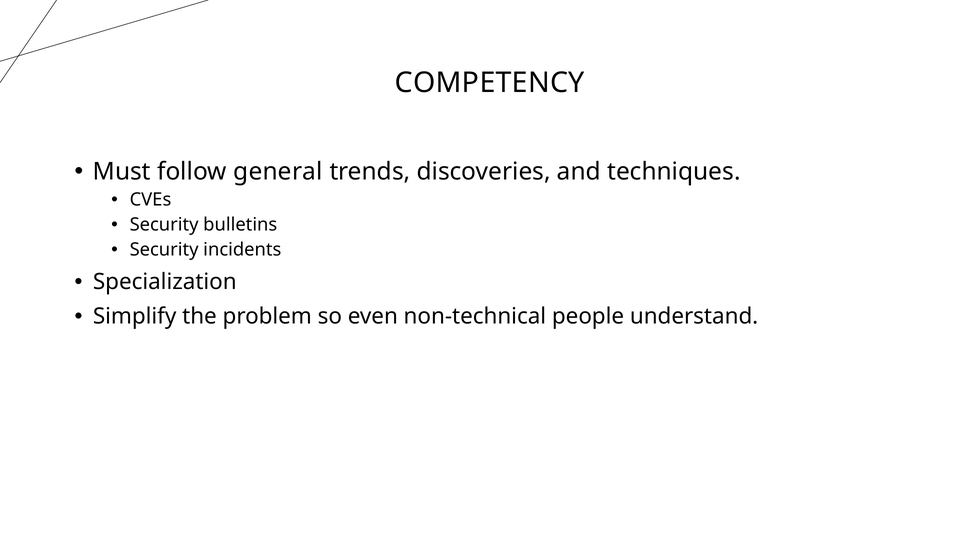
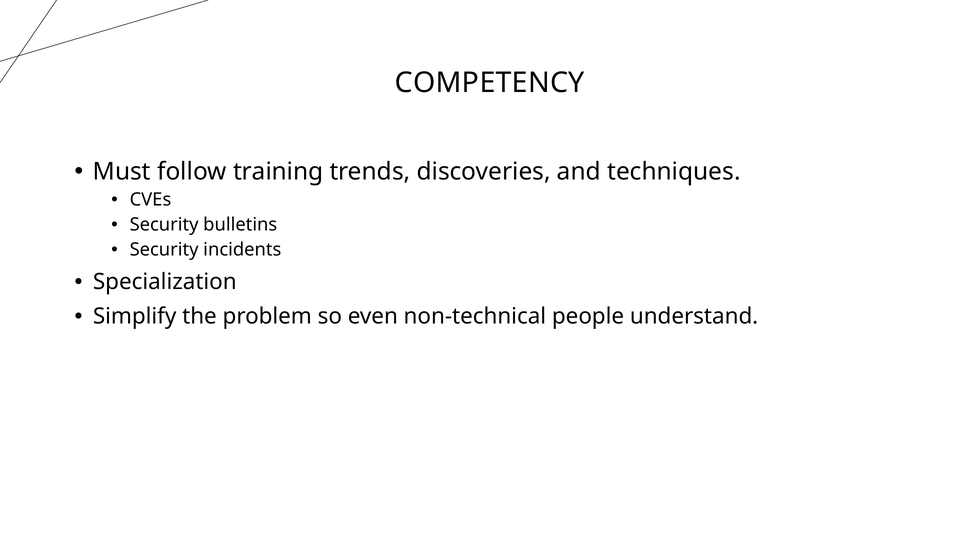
general: general -> training (278, 171)
